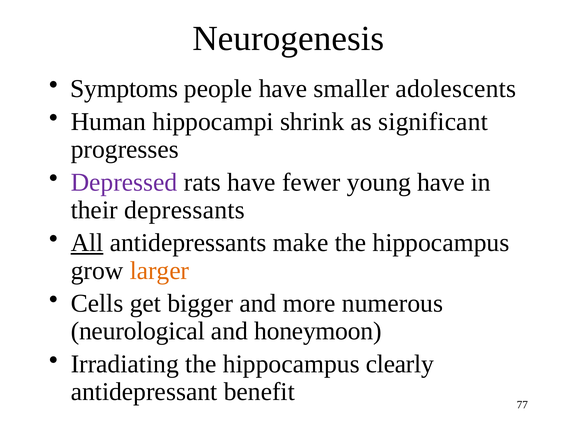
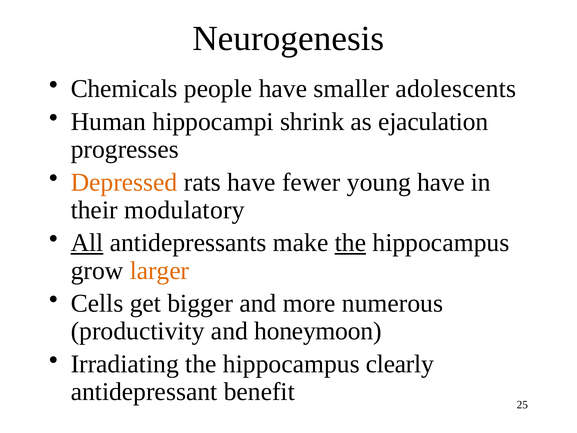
Symptoms: Symptoms -> Chemicals (124, 89)
significant: significant -> ejaculation (433, 122)
Depressed colour: purple -> orange (124, 182)
depressants: depressants -> modulatory (184, 210)
the underline: none -> present (350, 243)
neurological: neurological -> productivity (138, 331)
77: 77 -> 25 (522, 405)
